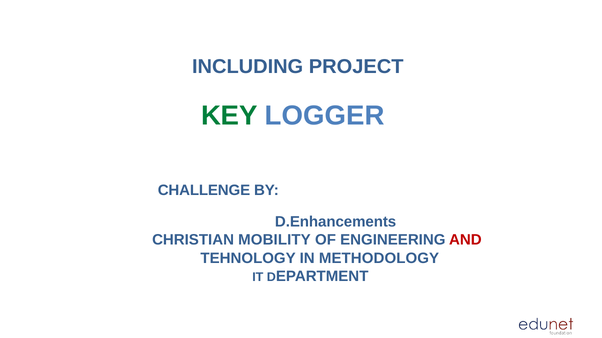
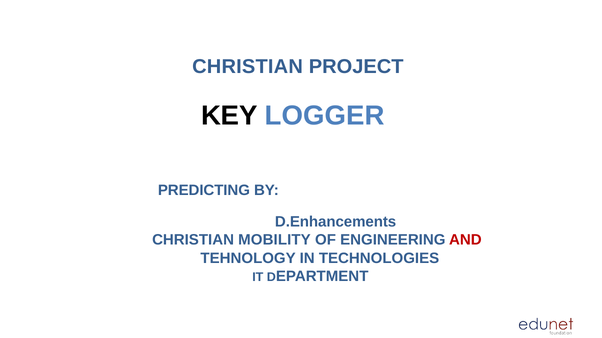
INCLUDING: INCLUDING -> CHRISTIAN (248, 67)
KEY colour: green -> black (229, 116)
CHALLENGE: CHALLENGE -> PREDICTING (204, 191)
METHODOLOGY: METHODOLOGY -> TECHNOLOGIES (379, 259)
